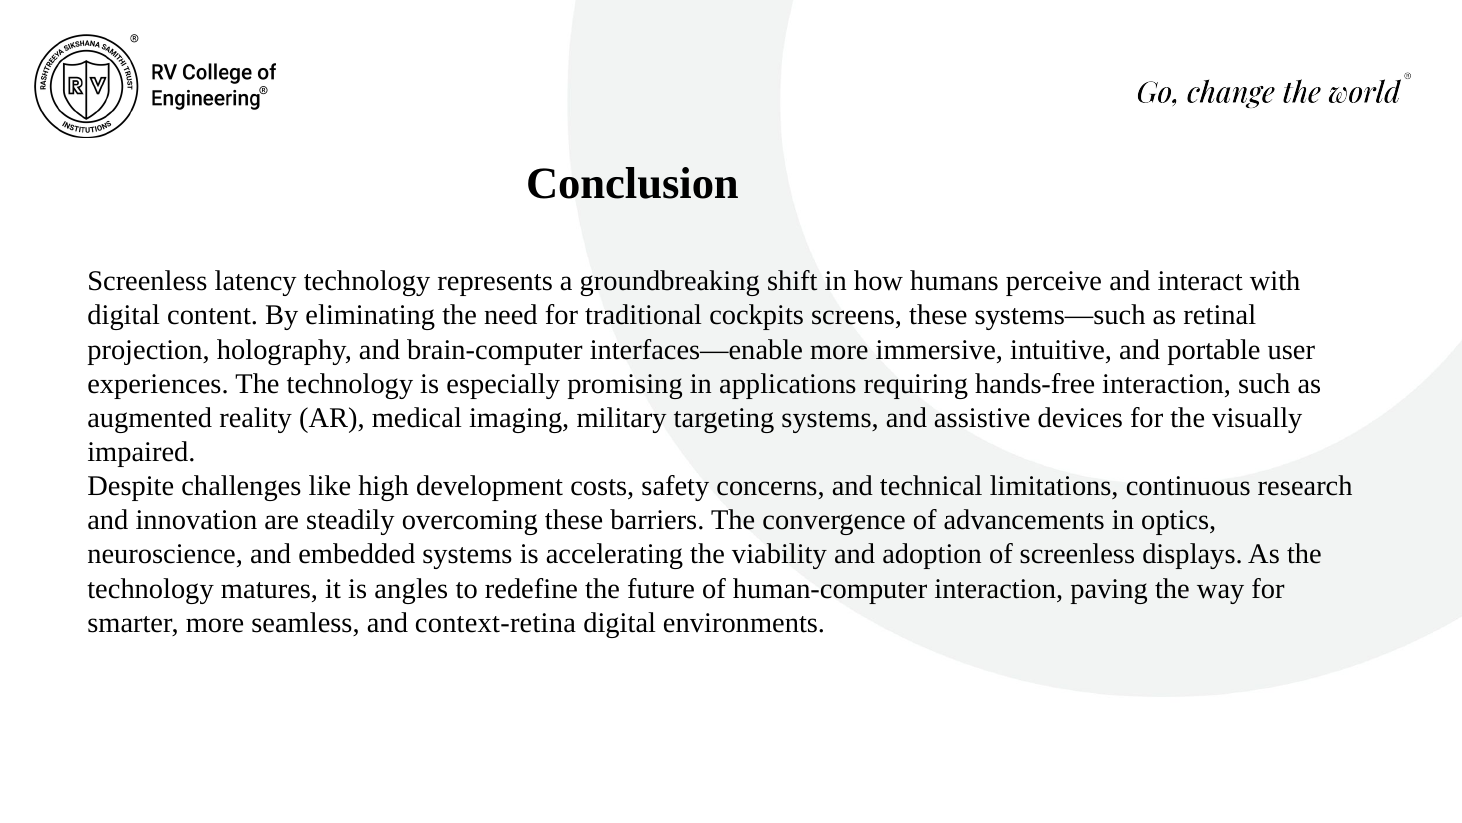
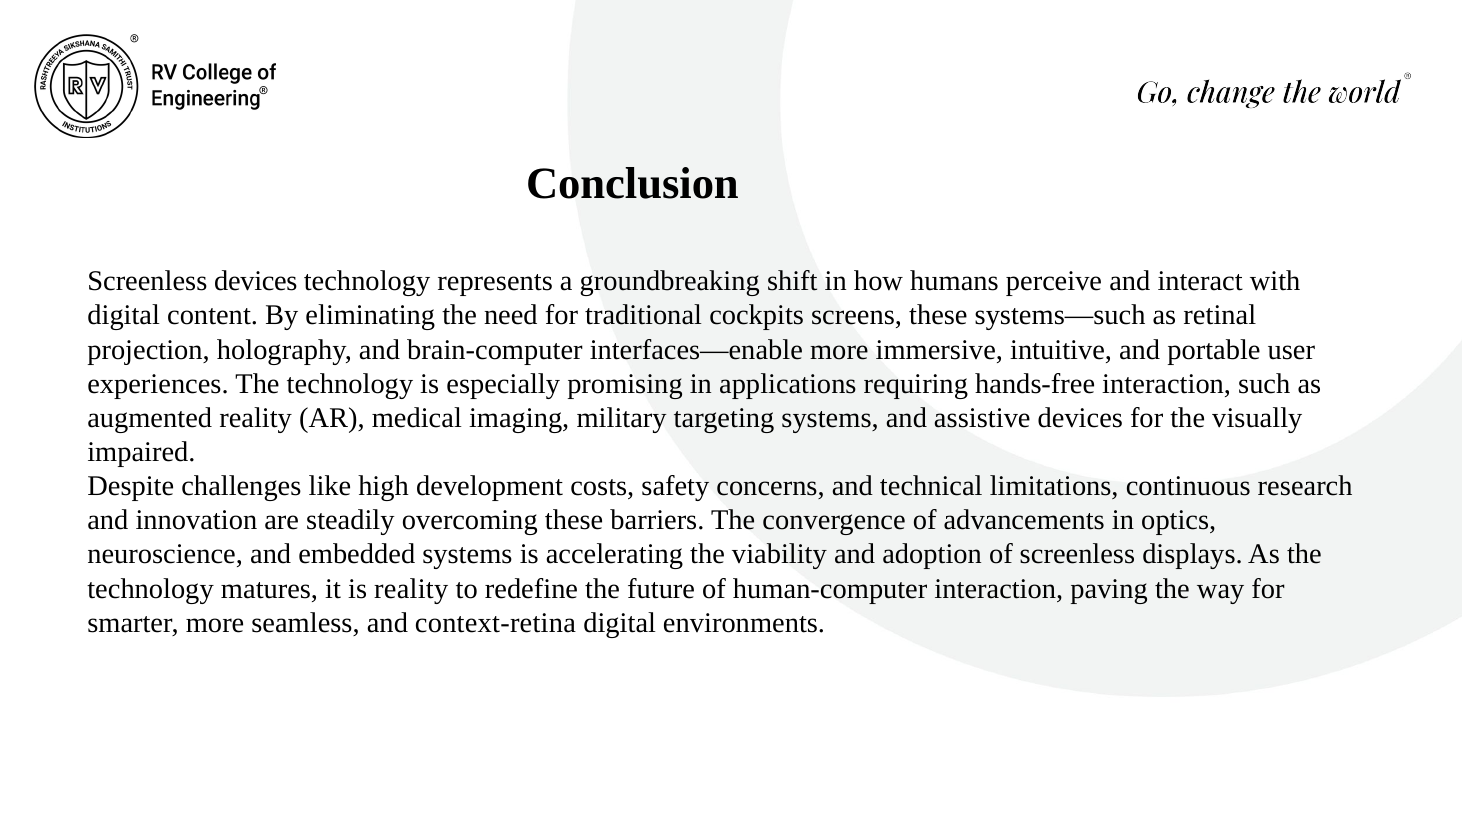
Screenless latency: latency -> devices (256, 281)
is angles: angles -> reality (411, 588)
